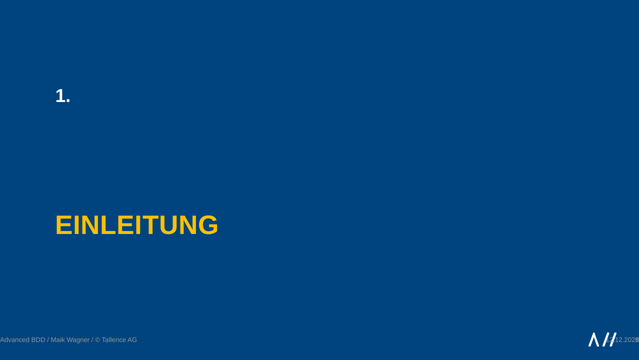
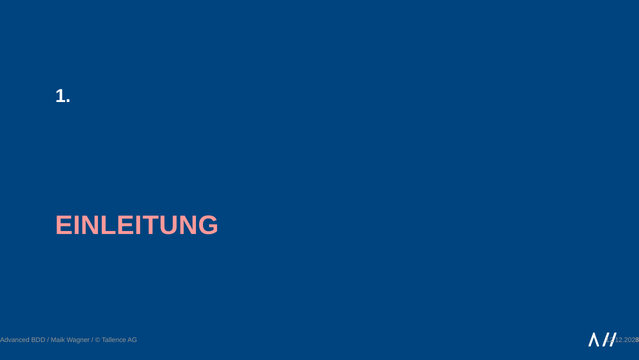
EINLEITUNG colour: yellow -> pink (137, 225)
